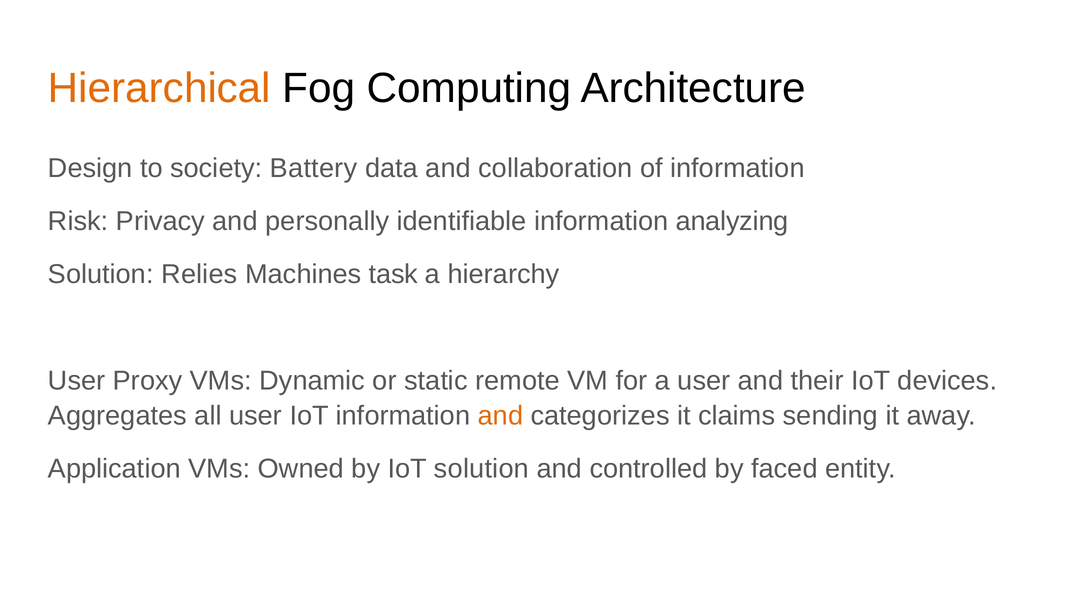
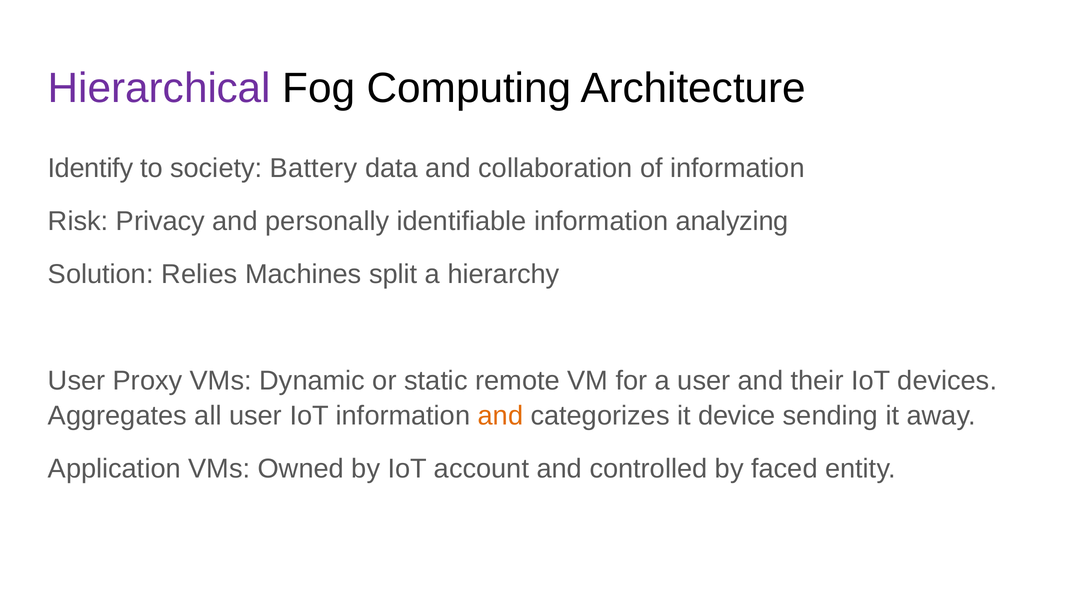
Hierarchical colour: orange -> purple (159, 88)
Design: Design -> Identify (90, 168)
task: task -> split (393, 274)
claims: claims -> device (737, 416)
IoT solution: solution -> account (482, 469)
